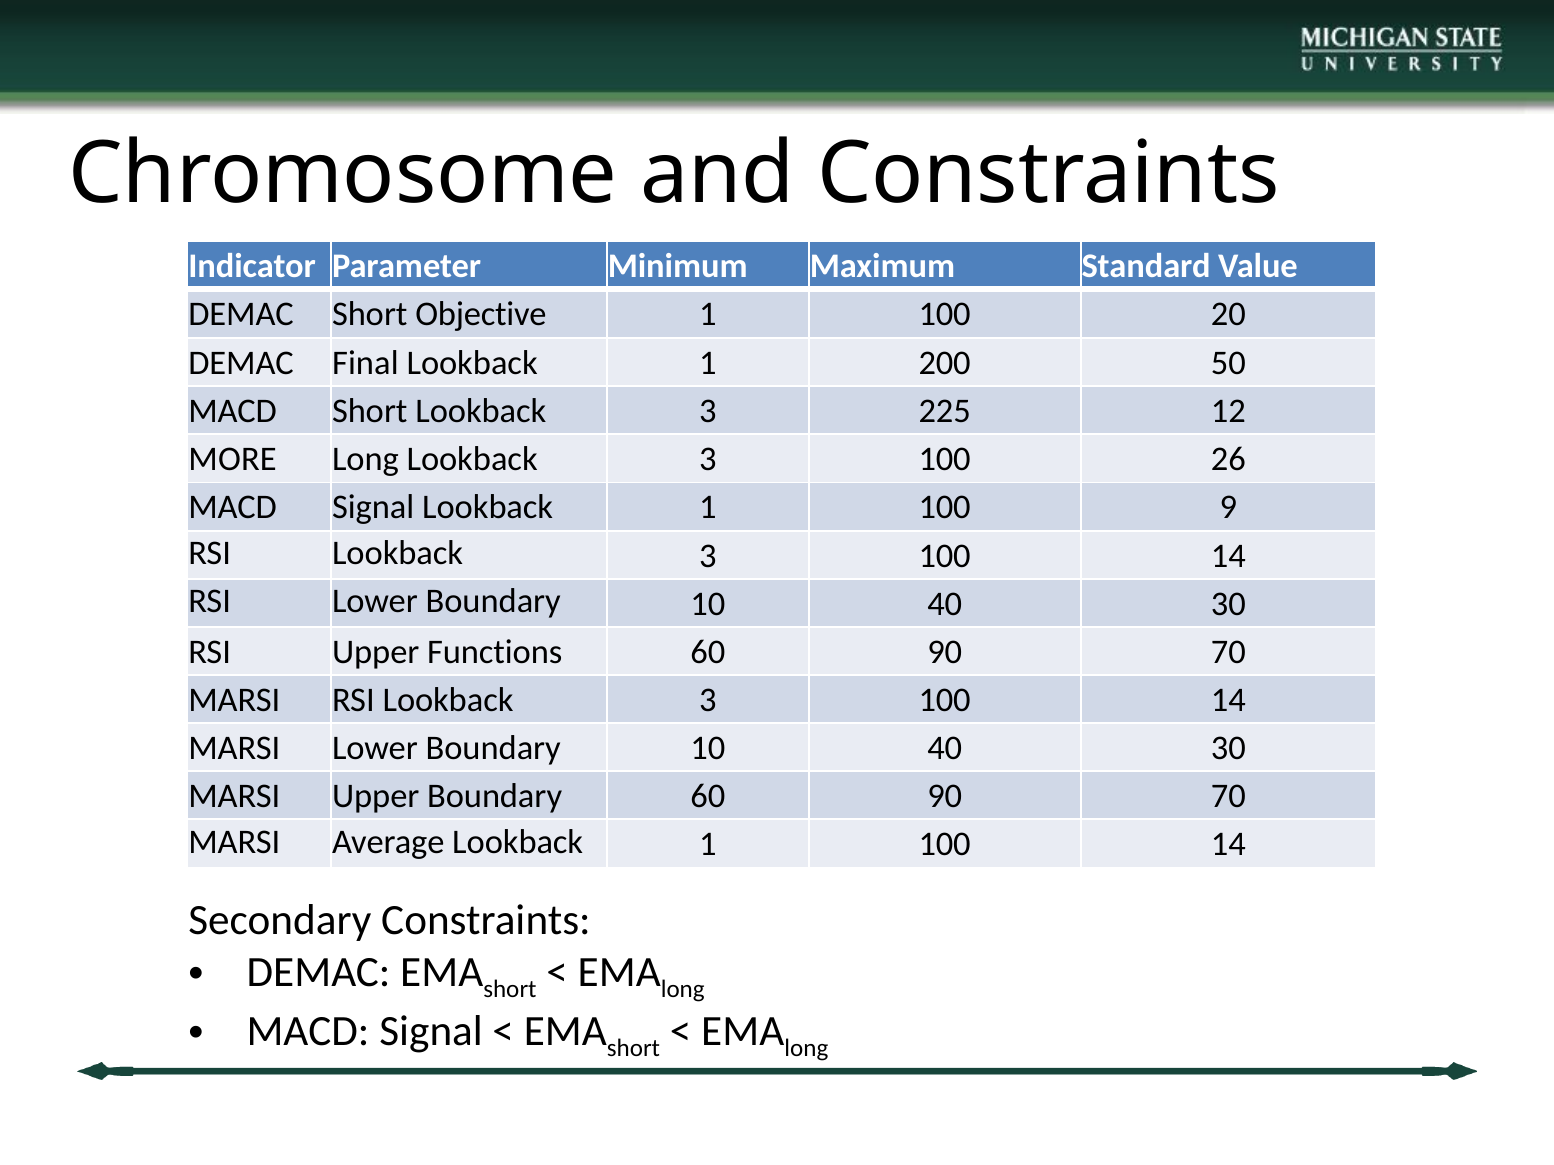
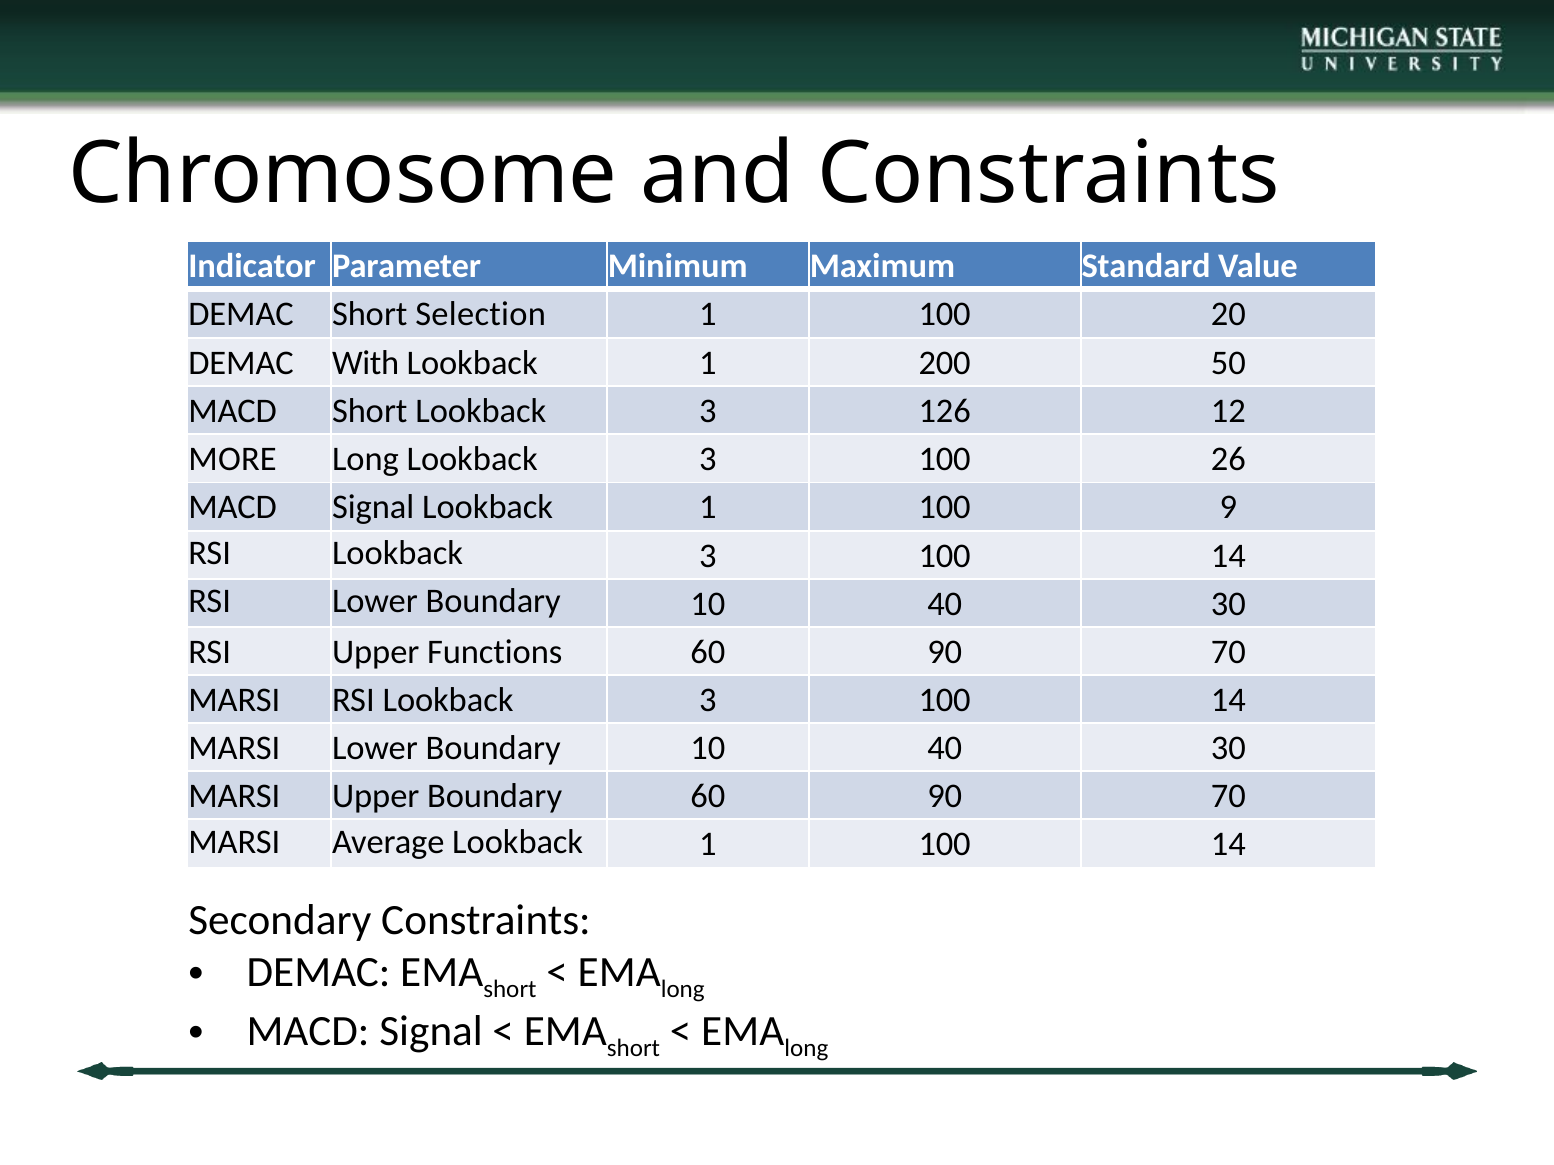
Objective: Objective -> Selection (481, 315)
Final: Final -> With (366, 363)
225: 225 -> 126 (945, 411)
